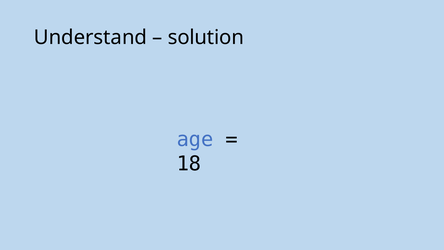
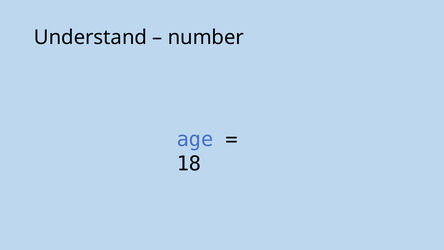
solution: solution -> number (206, 37)
